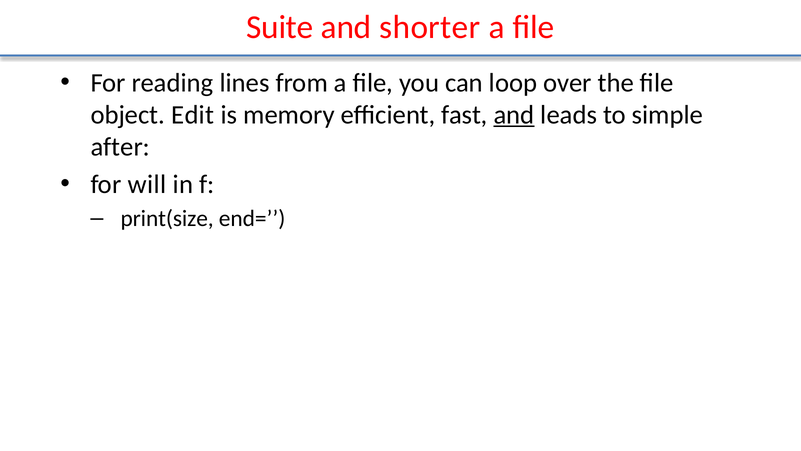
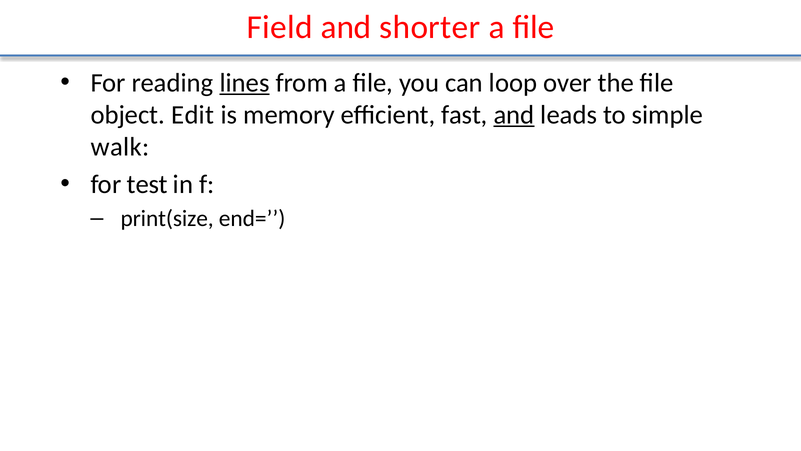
Suite: Suite -> Field (280, 27)
lines underline: none -> present (244, 83)
after: after -> walk (120, 147)
will: will -> test (147, 184)
